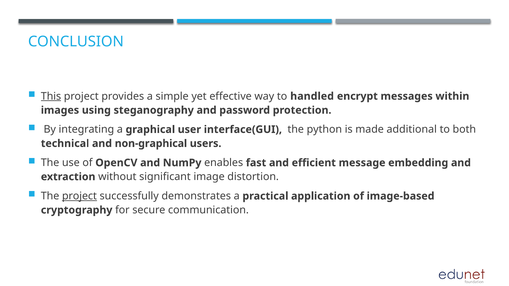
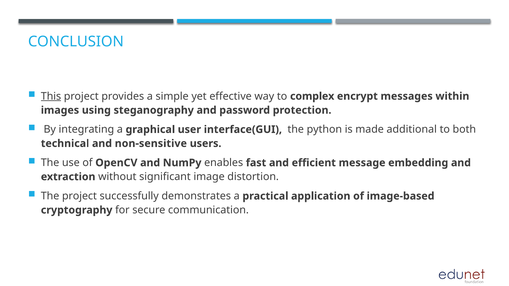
handled: handled -> complex (312, 96)
non-graphical: non-graphical -> non-sensitive (151, 144)
project underline: present -> none (79, 196)
